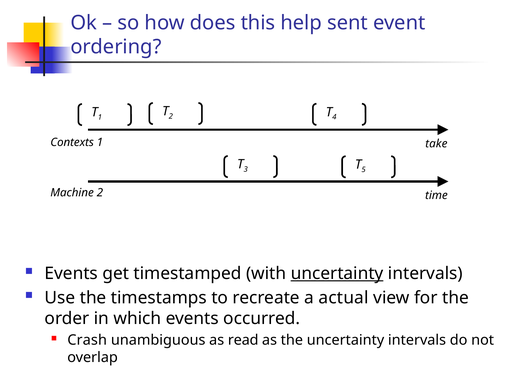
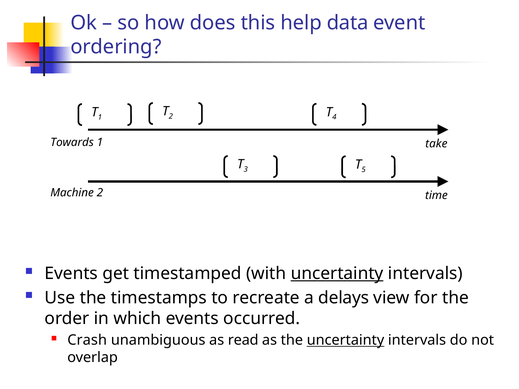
sent: sent -> data (348, 23)
Contexts: Contexts -> Towards (72, 142)
actual: actual -> delays (344, 298)
uncertainty underline: none -> present (345, 340)
